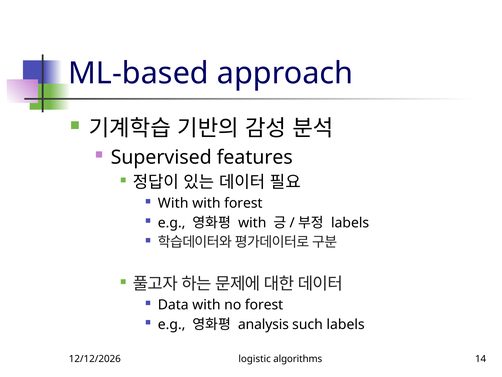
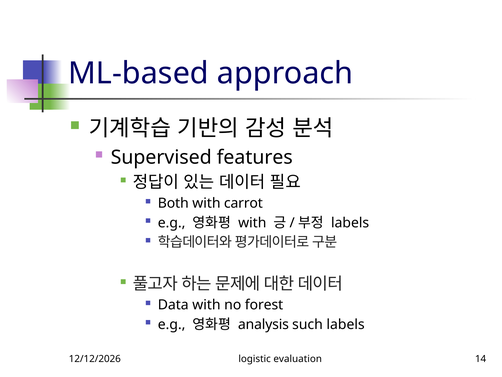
With: With -> Both (173, 203)
with forest: forest -> carrot (243, 203)
algorithms: algorithms -> evaluation (298, 359)
